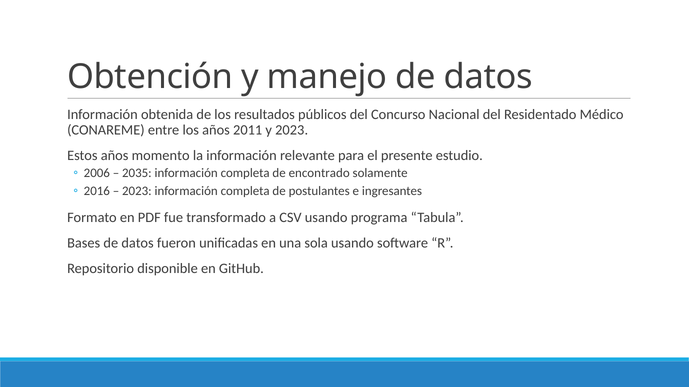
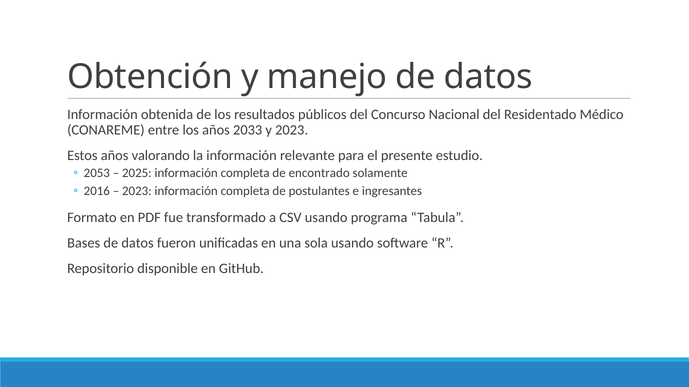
2011: 2011 -> 2033 (248, 130)
momento: momento -> valorando (161, 156)
2006: 2006 -> 2053 (97, 173)
2035: 2035 -> 2025 (137, 173)
